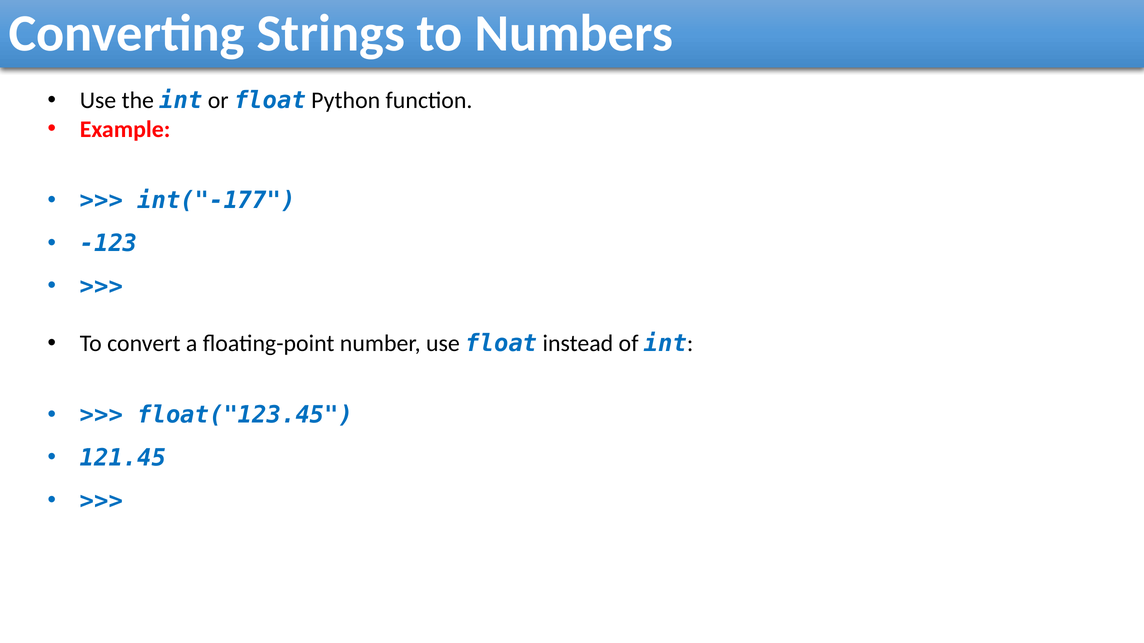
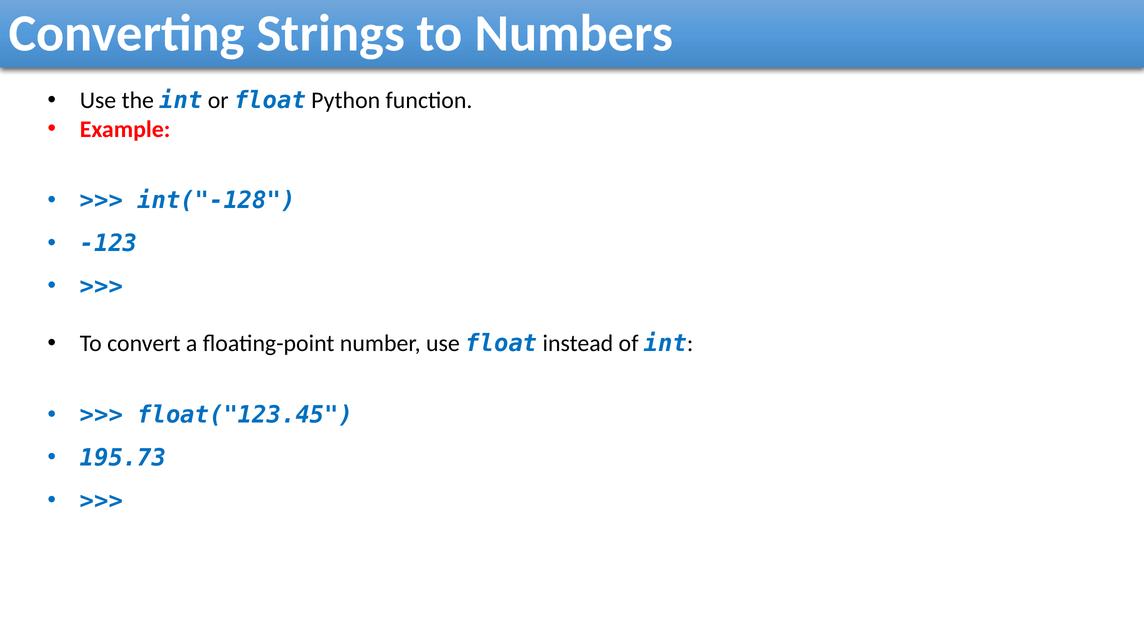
int("-177: int("-177 -> int("-128 (216, 201)
121.45: 121.45 -> 195.73 (123, 458)
